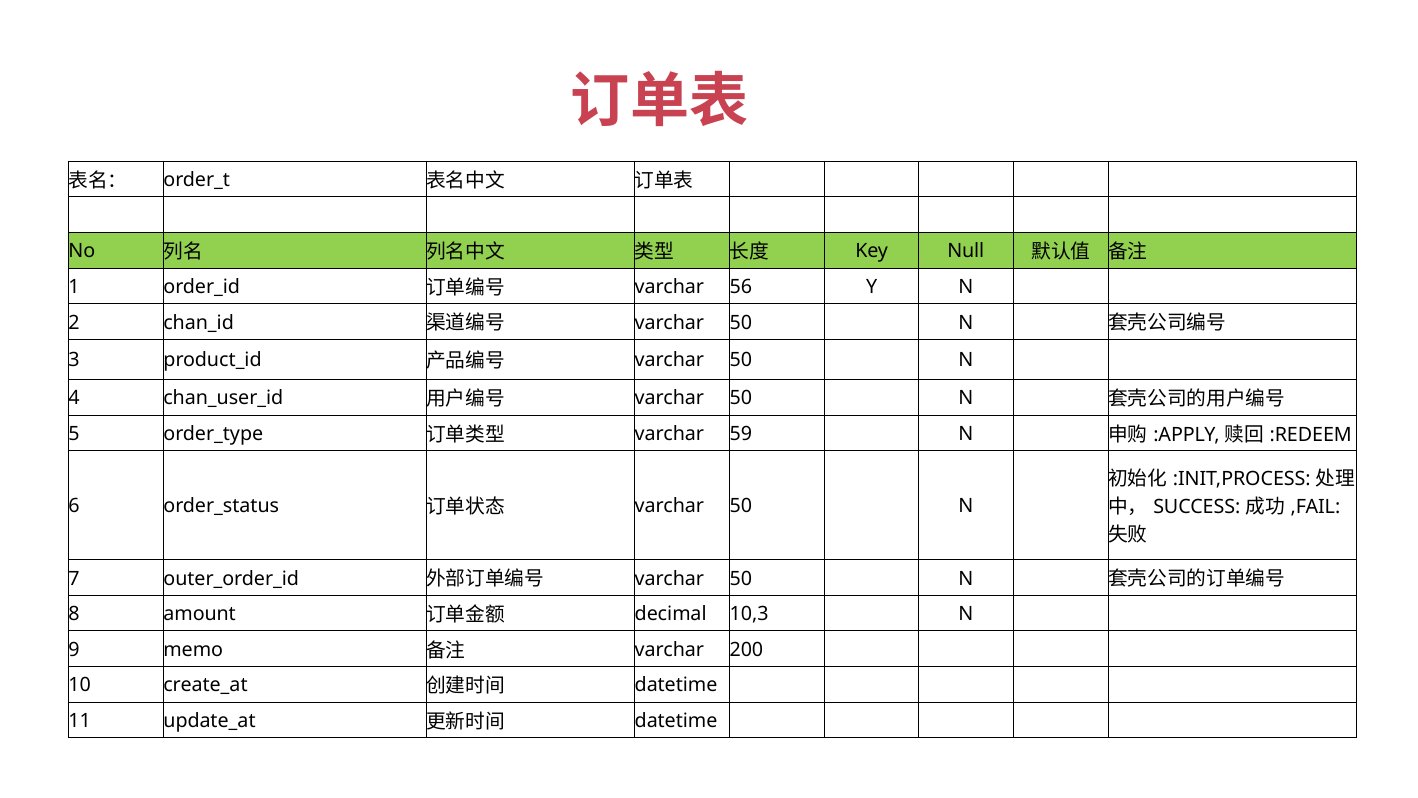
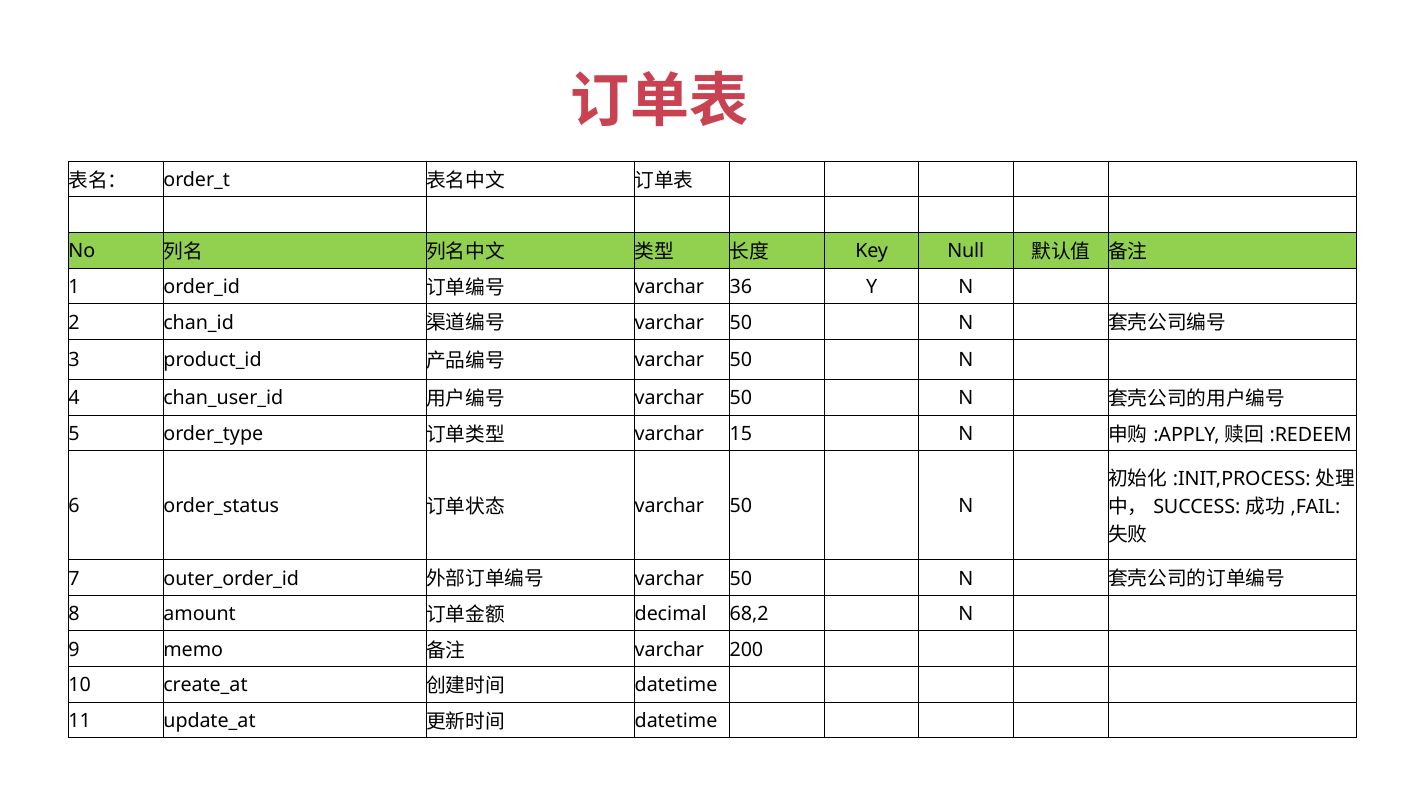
56: 56 -> 36 (741, 287)
59: 59 -> 15 (741, 434)
10,3: 10,3 -> 68,2 (749, 614)
